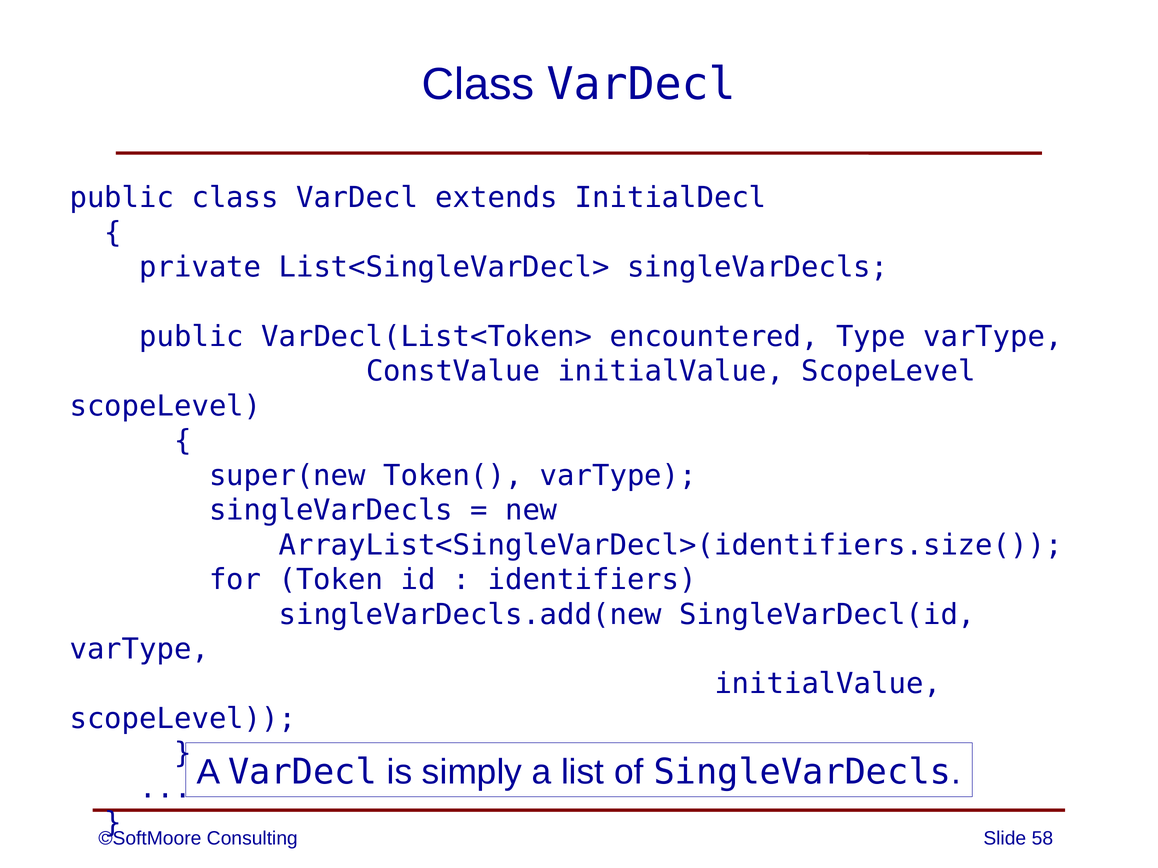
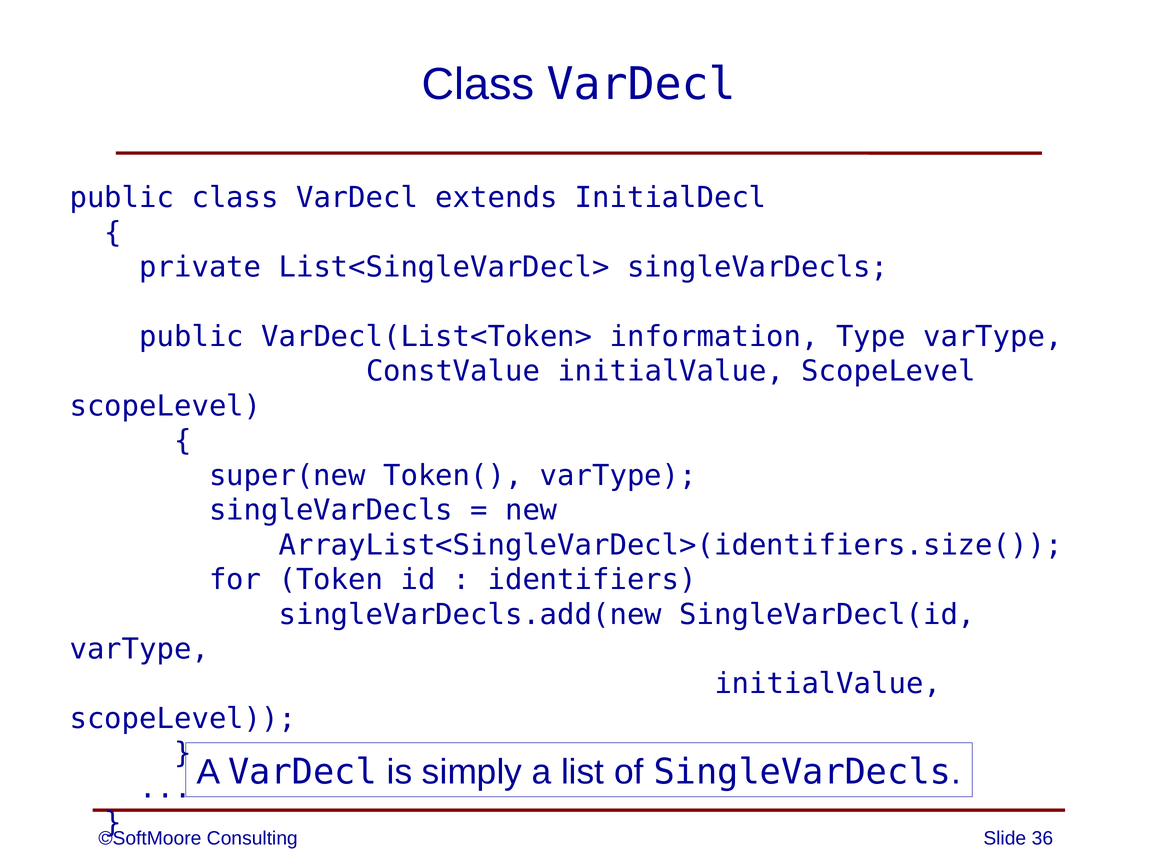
encountered: encountered -> information (714, 337)
58: 58 -> 36 (1042, 839)
